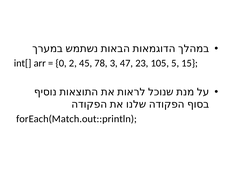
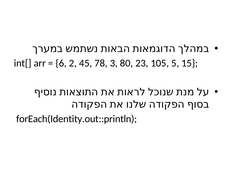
0: 0 -> 6 (61, 63)
47: 47 -> 80 (126, 63)
forEach(Match.out::println: forEach(Match.out::println -> forEach(Identity.out::println (77, 119)
